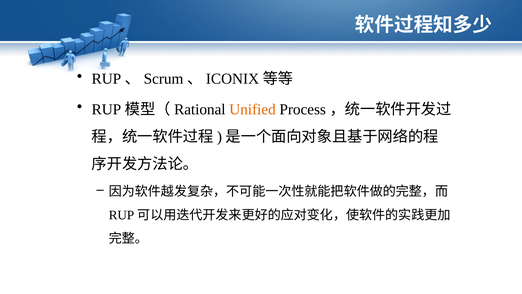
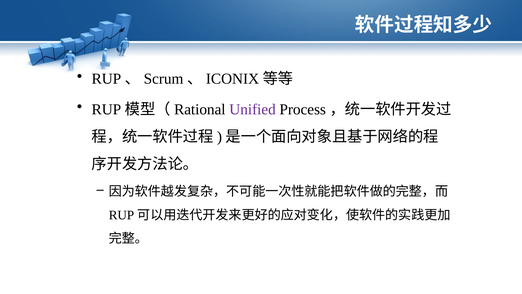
Unified colour: orange -> purple (253, 109)
